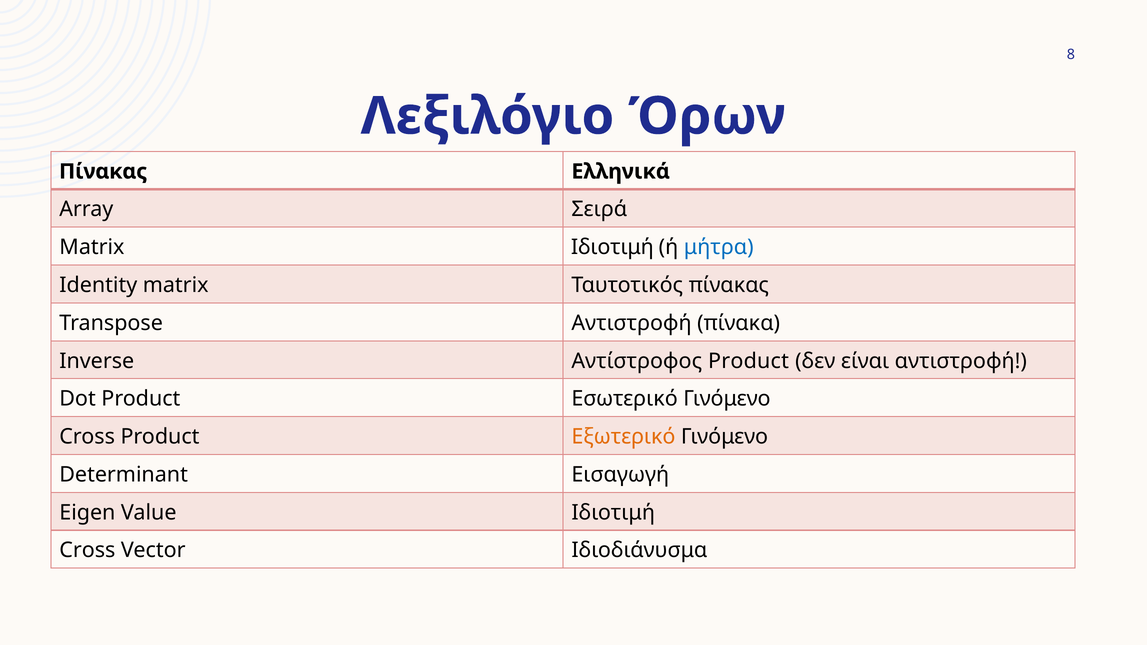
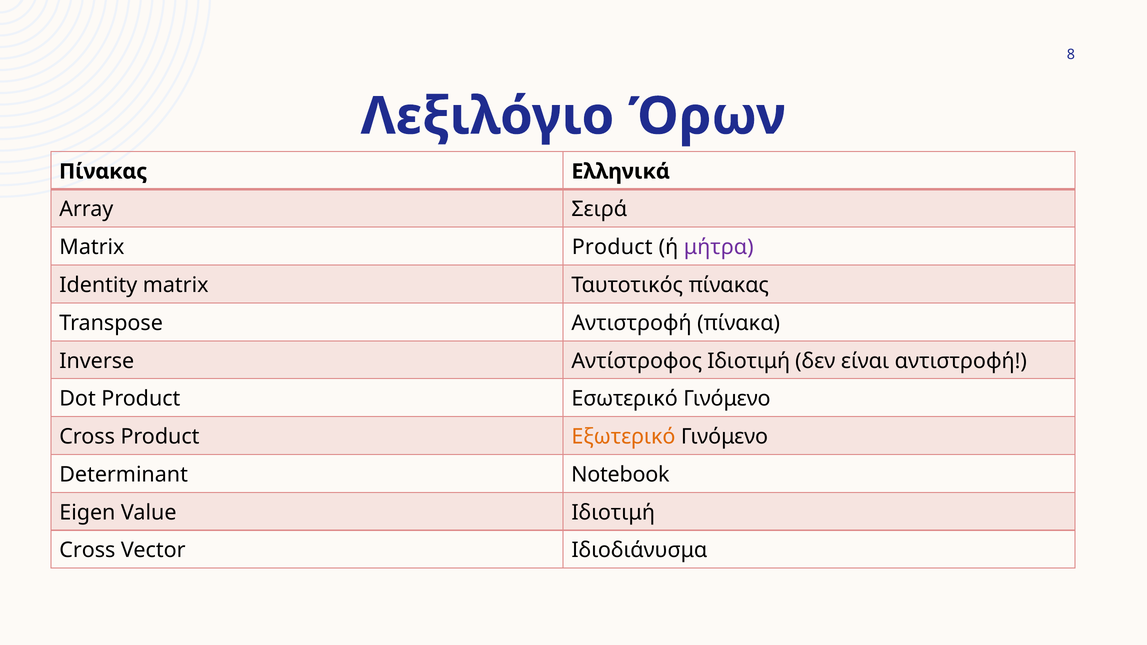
Matrix Ιδιοτιμή: Ιδιοτιμή -> Product (612, 247)
μήτρα colour: blue -> purple (719, 247)
Αντίστροφος Product: Product -> Ιδιοτιμή (749, 361)
Εισαγωγή: Εισαγωγή -> Notebook (620, 475)
